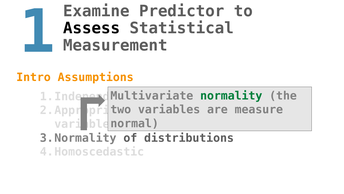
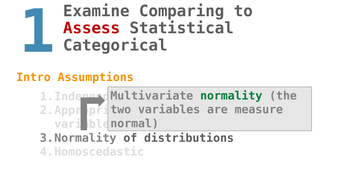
Predictor: Predictor -> Comparing (182, 11)
Assess colour: black -> red (92, 28)
Measurement: Measurement -> Categorical (115, 45)
